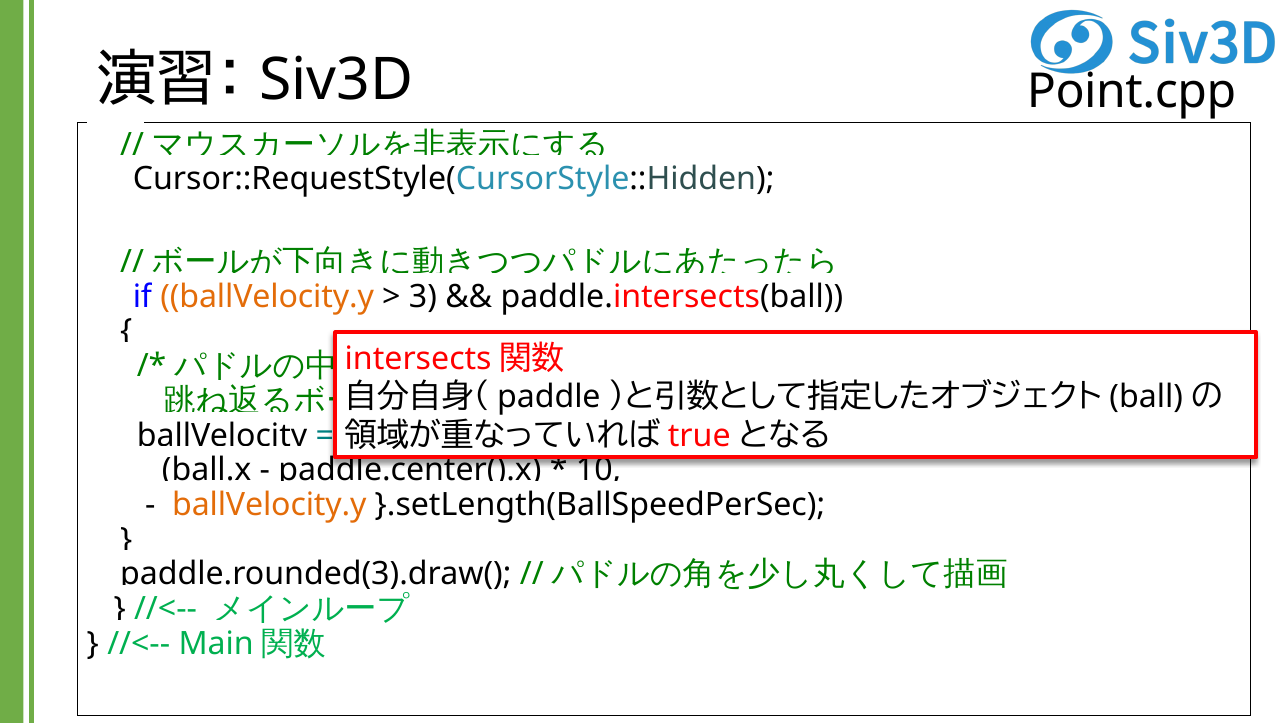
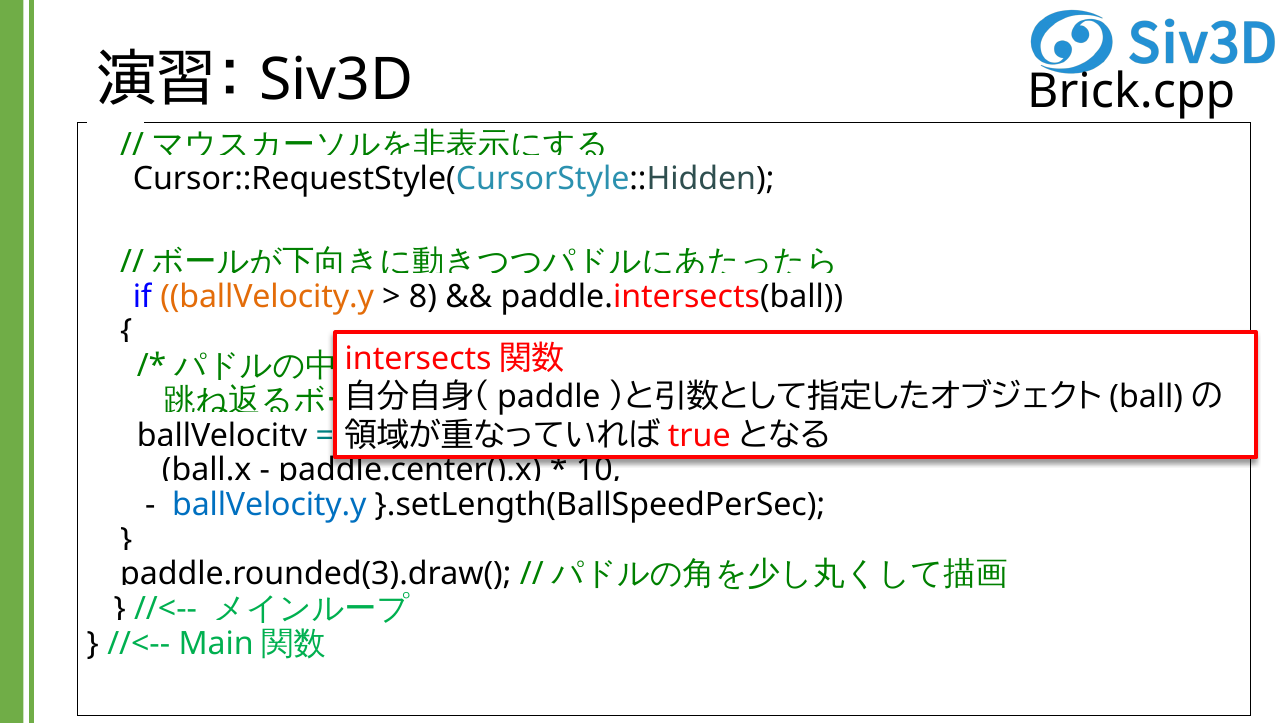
Point.cpp: Point.cpp -> Brick.cpp (1131, 91)
3: 3 -> 8 (423, 297)
ballVelocity.y colour: orange -> blue (269, 505)
